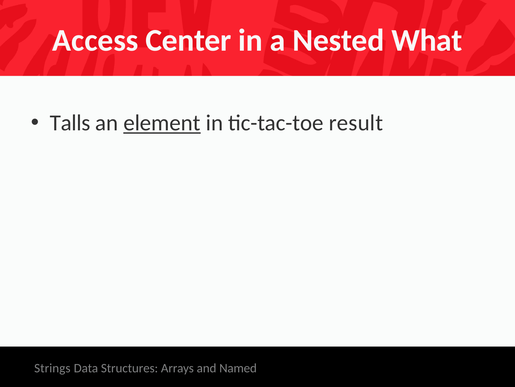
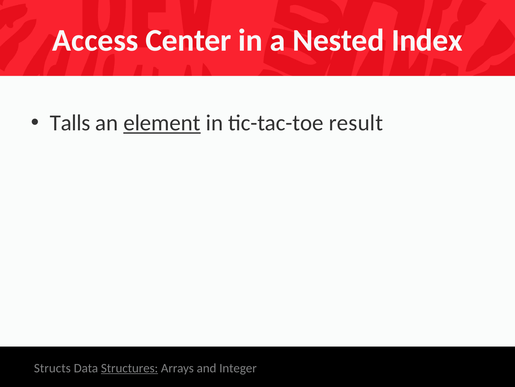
What: What -> Index (427, 40)
Strings: Strings -> Structs (52, 367)
Structures underline: none -> present (130, 367)
Named: Named -> Integer (238, 367)
